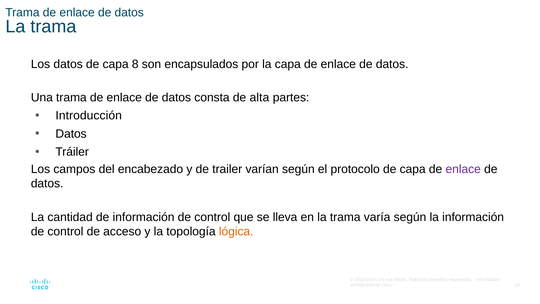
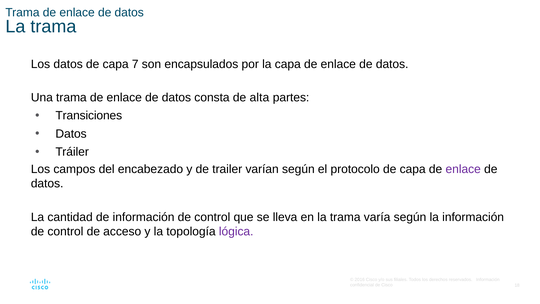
8: 8 -> 7 (135, 64)
Introducción: Introducción -> Transiciones (89, 115)
lógica colour: orange -> purple (236, 231)
